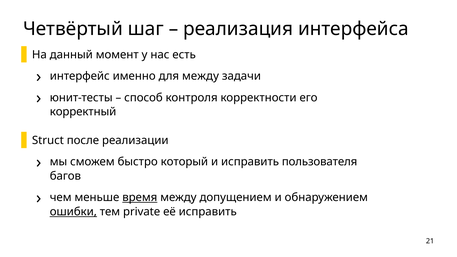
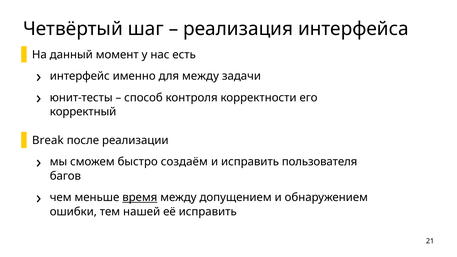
Struct: Struct -> Break (48, 140)
который: который -> создаём (184, 162)
ошибки underline: present -> none (73, 212)
private: private -> нашей (142, 212)
